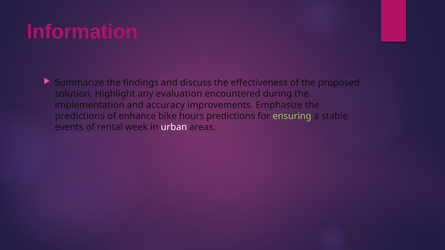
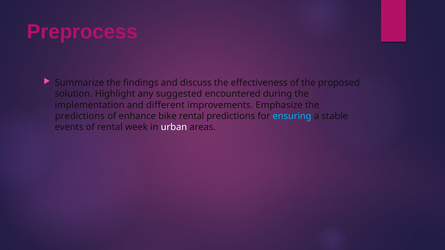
Information: Information -> Preprocess (82, 32)
evaluation: evaluation -> suggested (179, 94)
accuracy: accuracy -> different (165, 105)
bike hours: hours -> rental (192, 116)
ensuring colour: light green -> light blue (292, 116)
